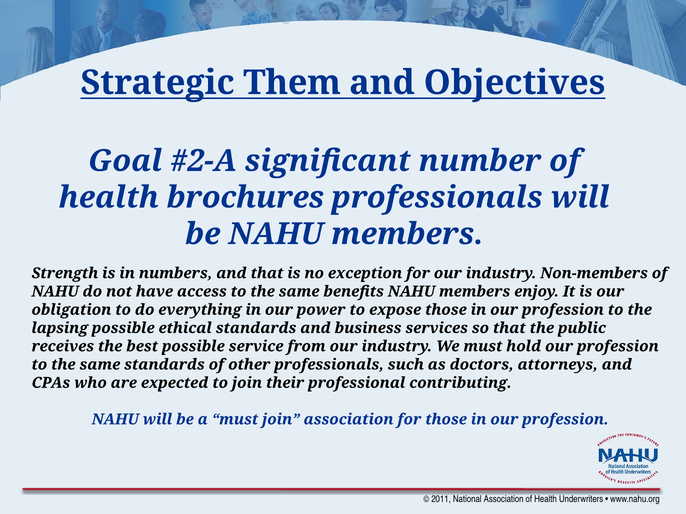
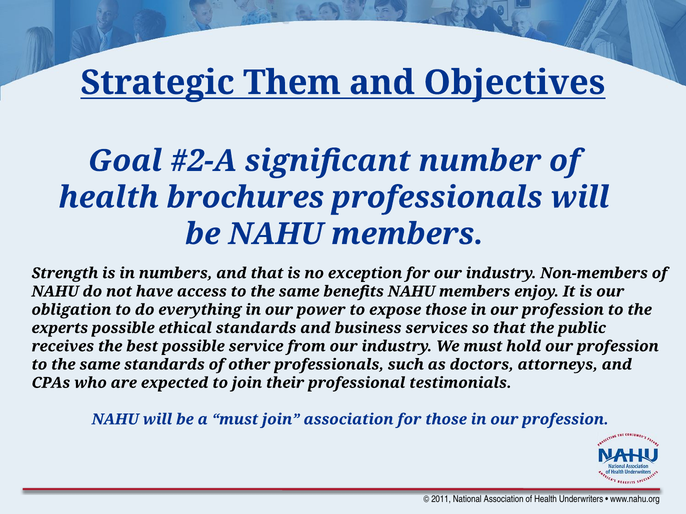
lapsing: lapsing -> experts (60, 328)
contributing: contributing -> testimonials (460, 383)
